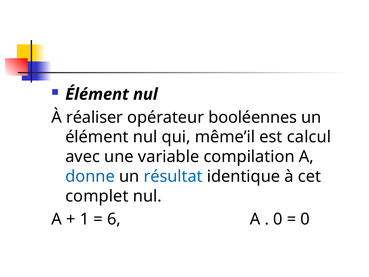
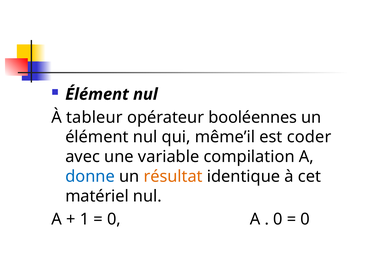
réaliser: réaliser -> tableur (94, 117)
calcul: calcul -> coder (309, 137)
résultat colour: blue -> orange (173, 176)
complet: complet -> matériel (97, 196)
6: 6 -> 0 (114, 219)
